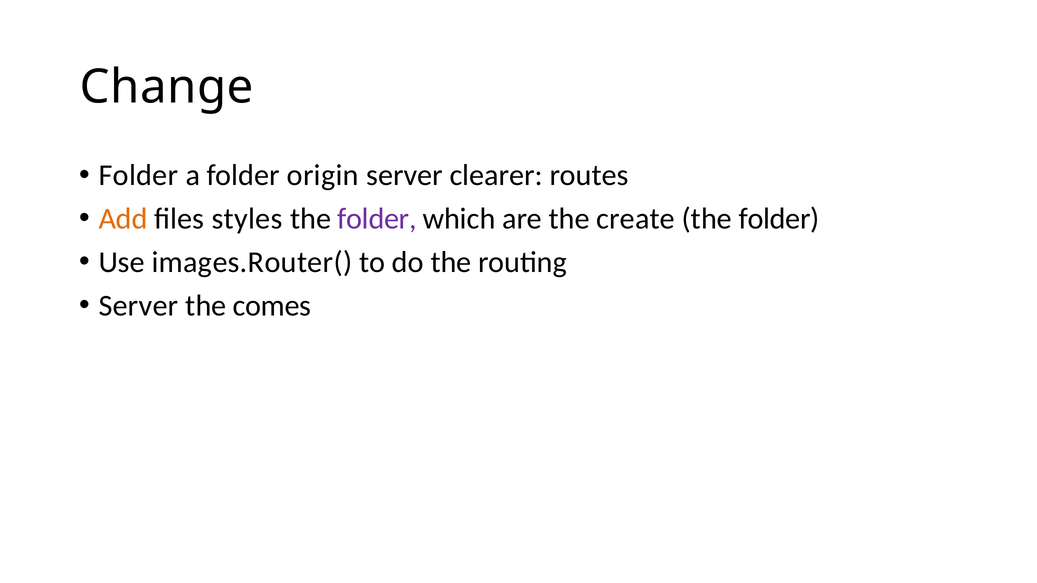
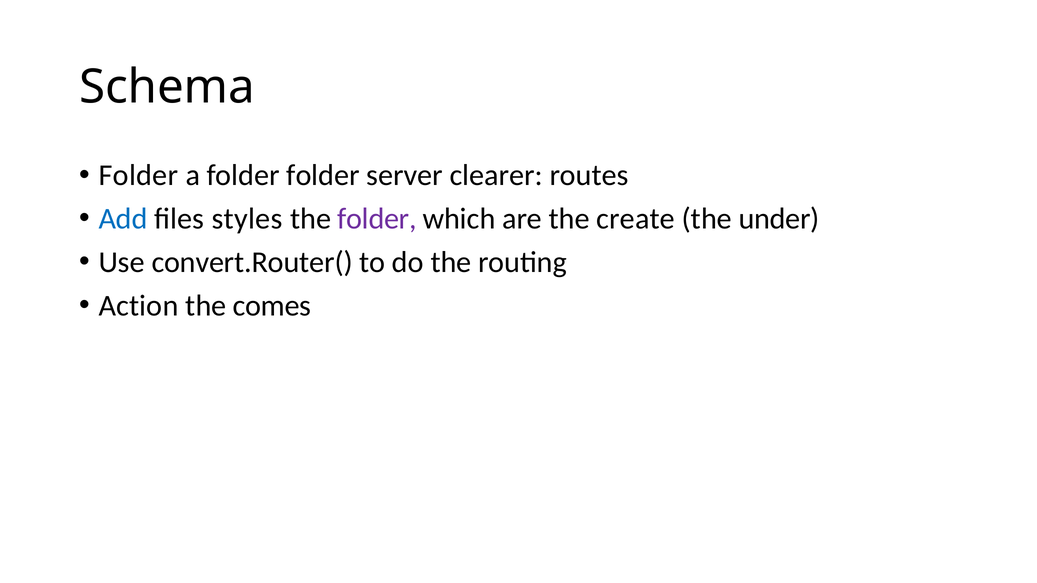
Change: Change -> Schema (167, 87)
folder origin: origin -> folder (323, 175)
Add colour: orange -> blue (123, 219)
folder: folder -> under (779, 219)
images.Router(: images.Router( -> convert.Router( (252, 262)
Server: Server -> Action (138, 306)
